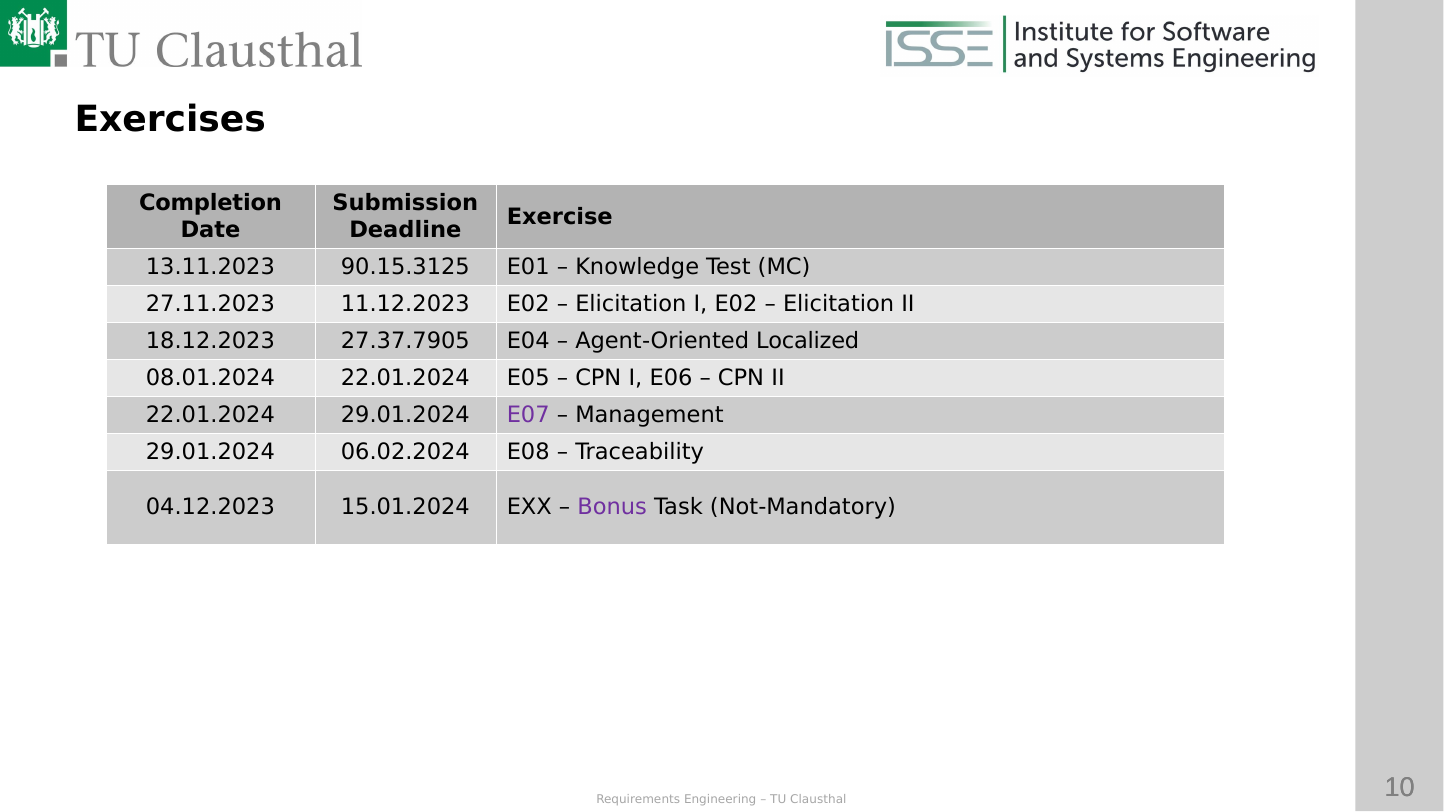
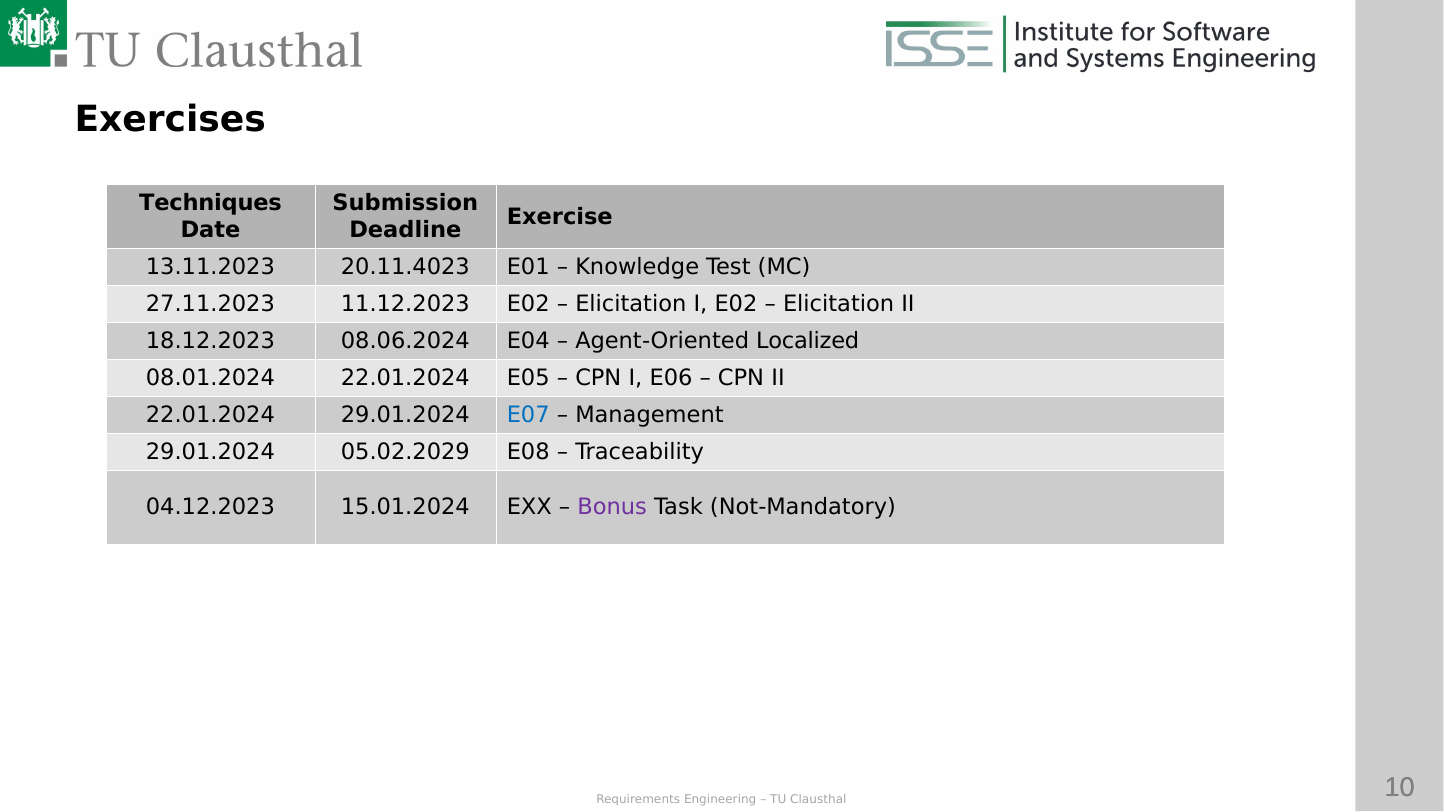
Completion: Completion -> Techniques (211, 204)
90.15.3125: 90.15.3125 -> 20.11.4023 (405, 267)
27.37.7905: 27.37.7905 -> 08.06.2024 (405, 341)
E07 colour: purple -> blue (528, 415)
06.02.2024: 06.02.2024 -> 05.02.2029 (405, 452)
